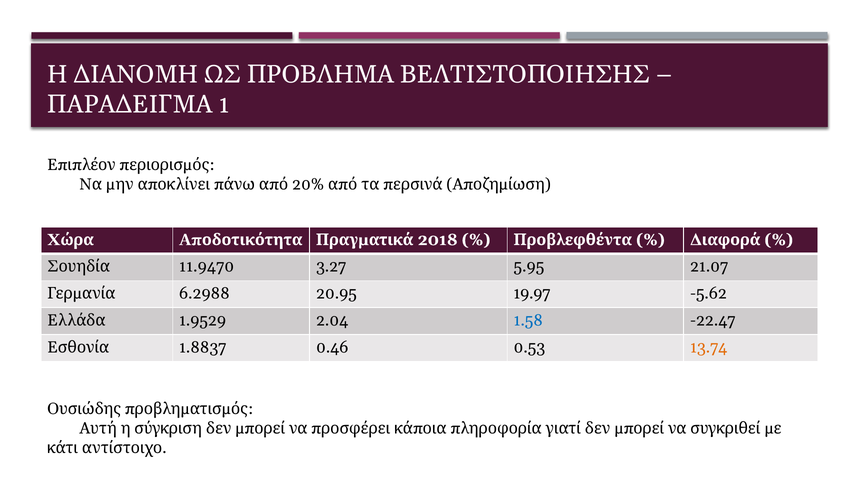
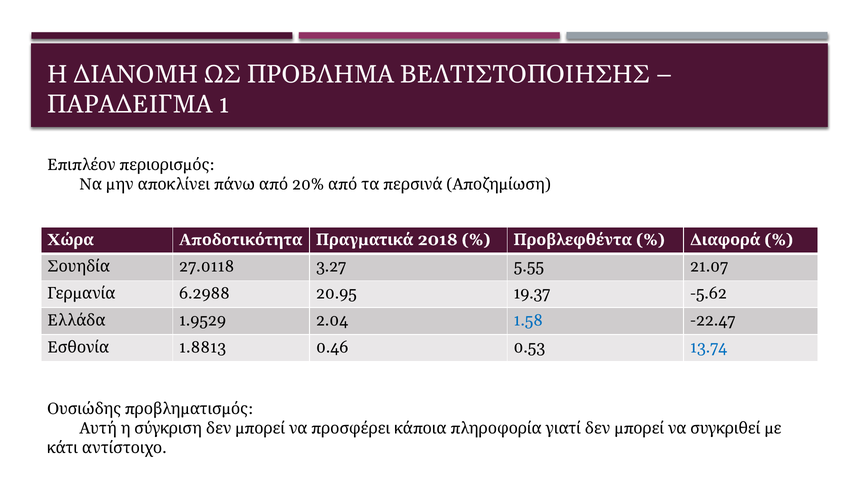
11.9470: 11.9470 -> 27.0118 (207, 267)
5.95: 5.95 -> 5.55 (529, 267)
19.97: 19.97 -> 19.37 (532, 294)
1.8837: 1.8837 -> 1.8813 (203, 347)
13.74 colour: orange -> blue (709, 347)
